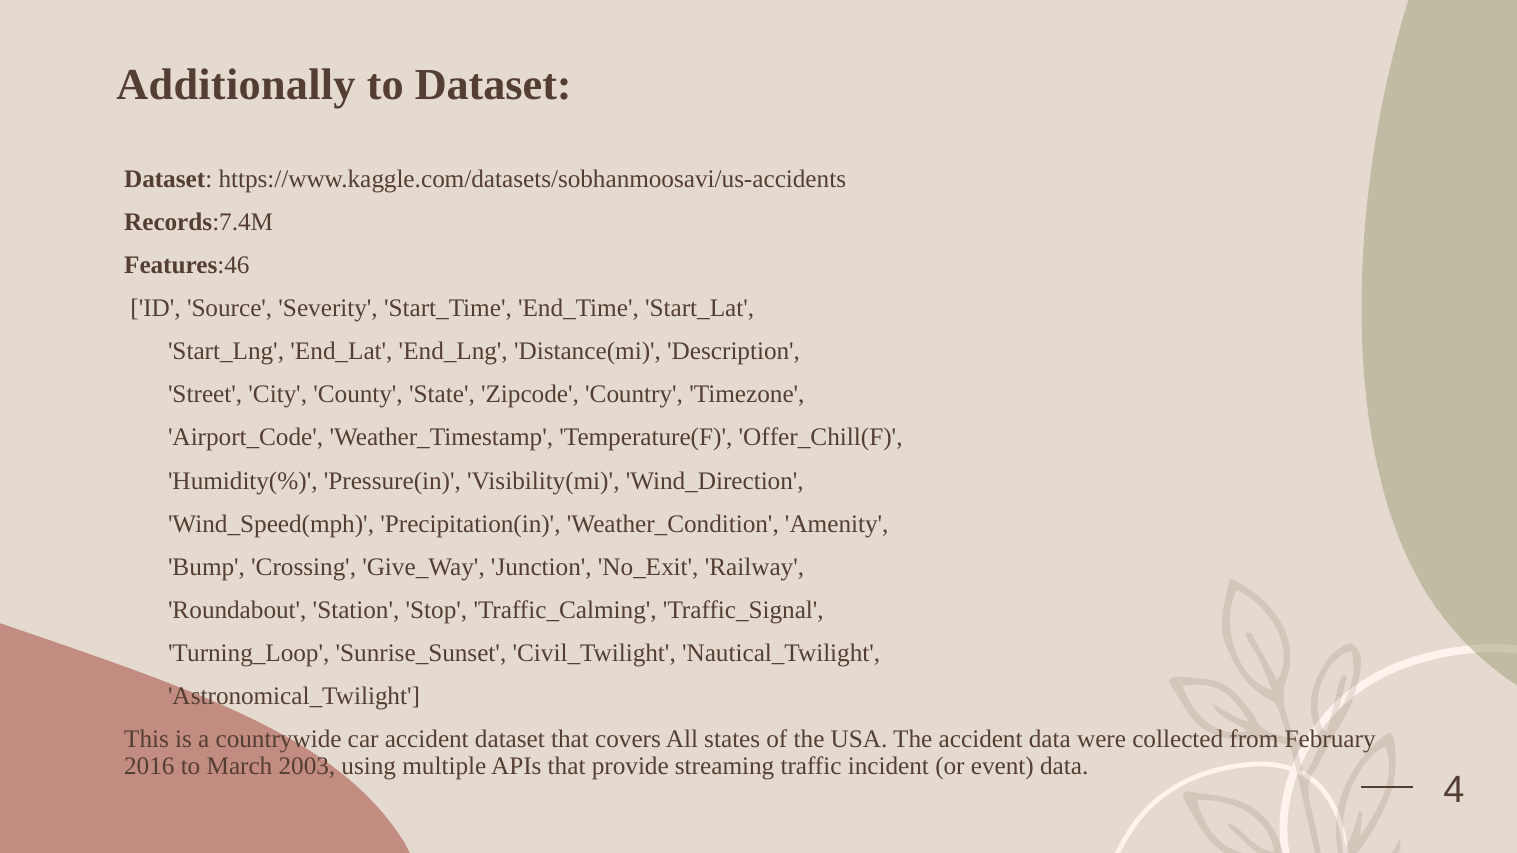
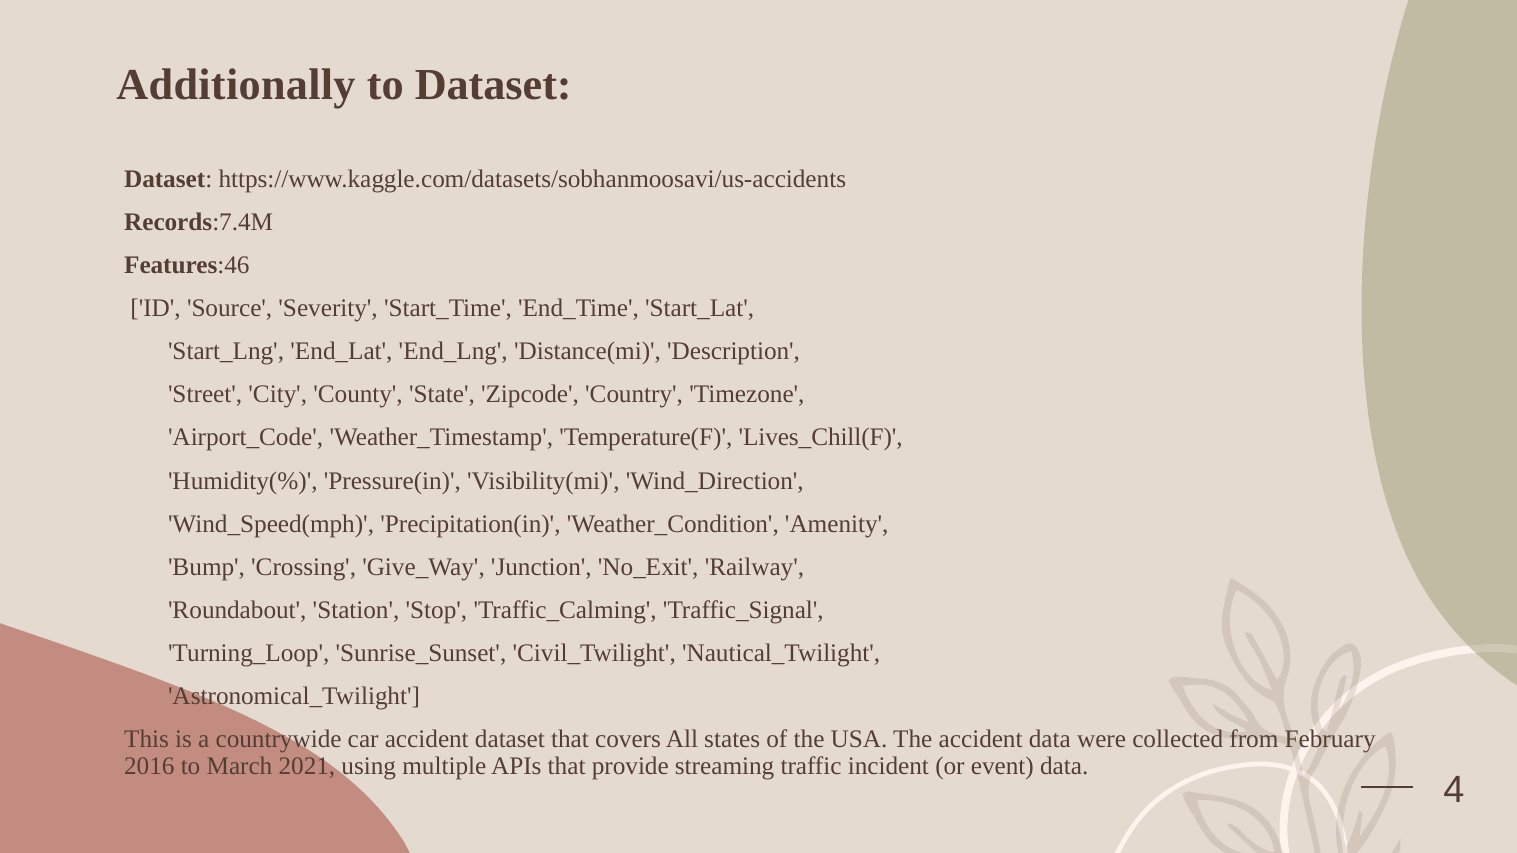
Offer_Chill(F: Offer_Chill(F -> Lives_Chill(F (821, 438)
2003: 2003 -> 2021 (307, 767)
